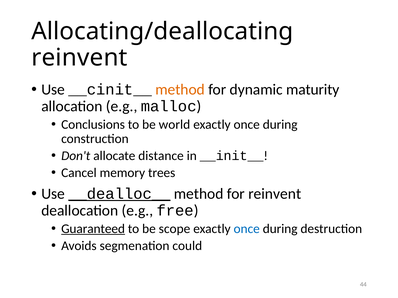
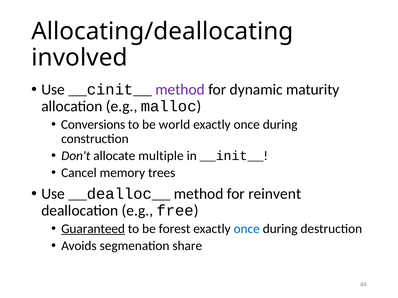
reinvent: reinvent -> involved (79, 58)
method colour: orange -> purple (180, 90)
Conclusions: Conclusions -> Conversions (93, 125)
distance: distance -> multiple (161, 156)
__dealloc__ underline: present -> none (119, 194)
scope: scope -> forest (175, 229)
could: could -> share (187, 246)
